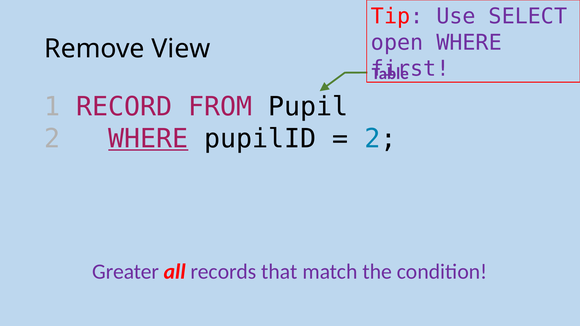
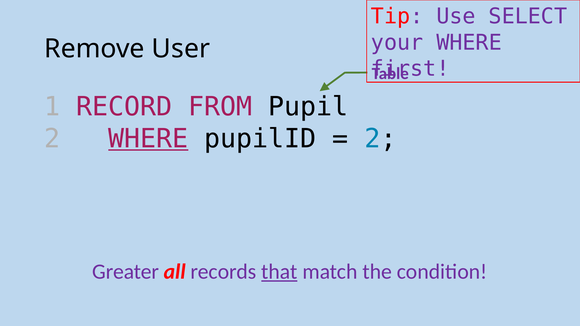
open: open -> your (397, 43)
View: View -> User (181, 49)
that underline: none -> present (279, 272)
